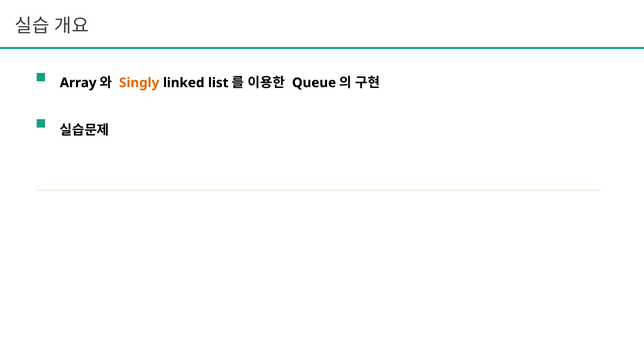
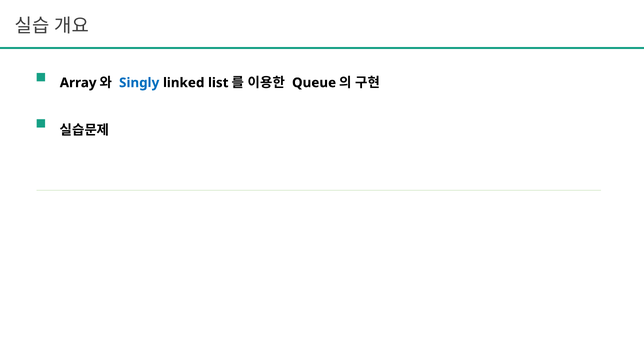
Singly colour: orange -> blue (139, 83)
